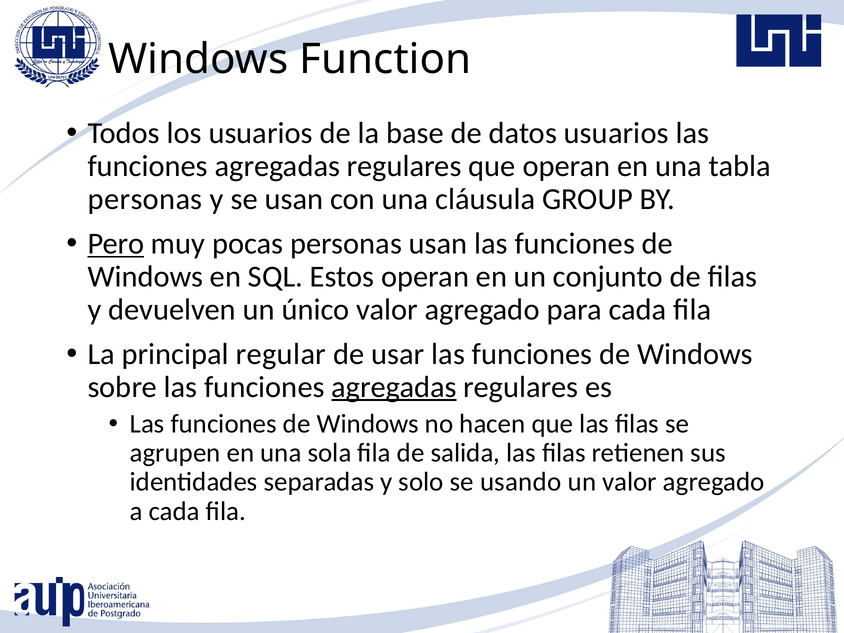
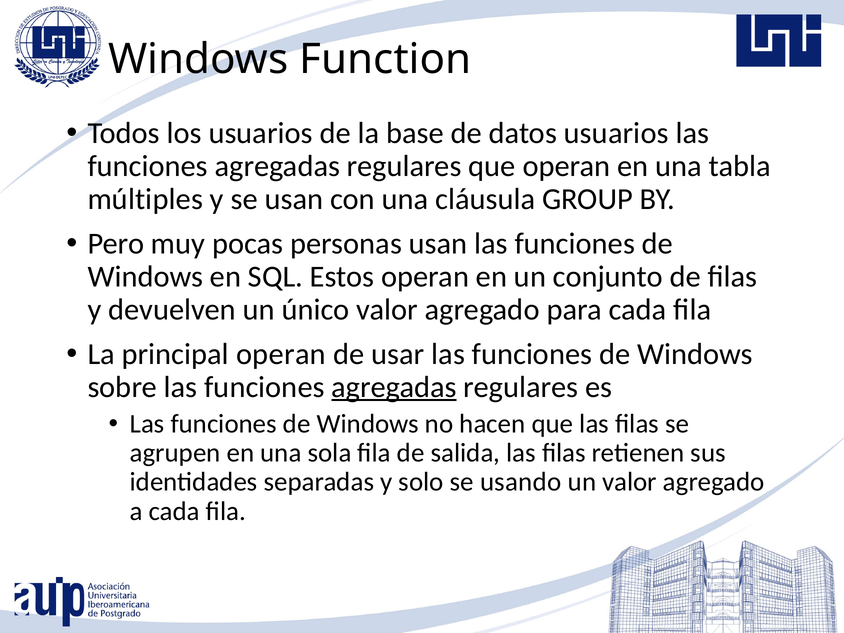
personas: personas -> múltiples (145, 199)
Pero underline: present -> none (116, 244)
principal regular: regular -> operan (281, 354)
